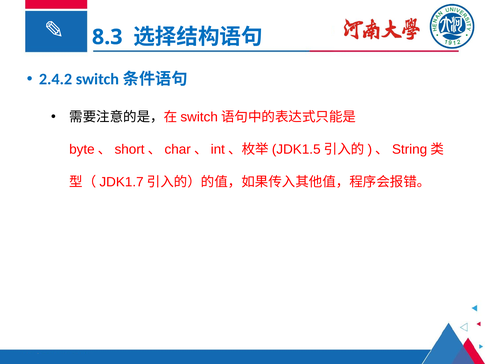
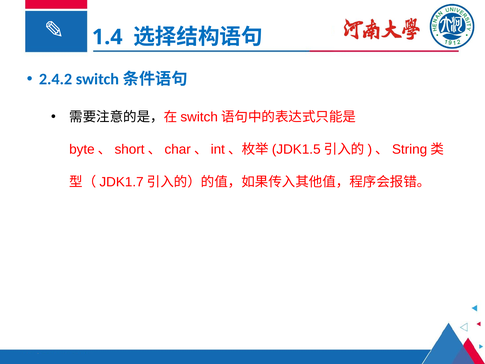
8.3: 8.3 -> 1.4 (107, 37)
